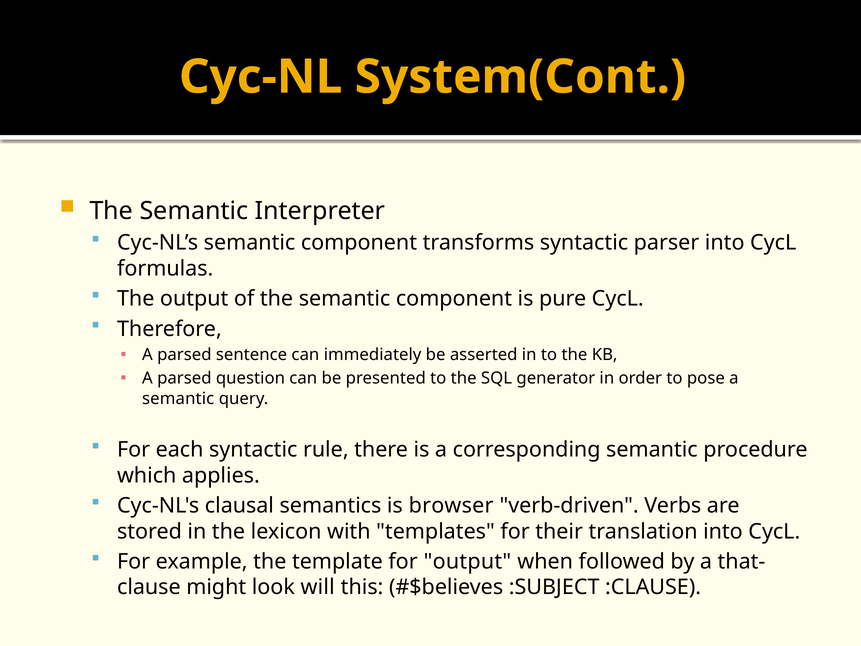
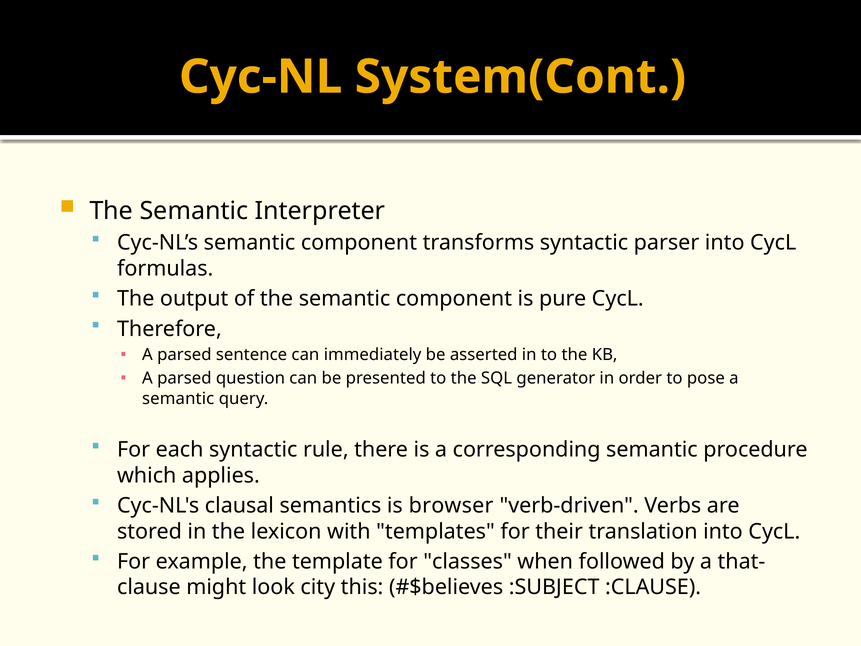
for output: output -> classes (468, 561)
will: will -> city (318, 587)
